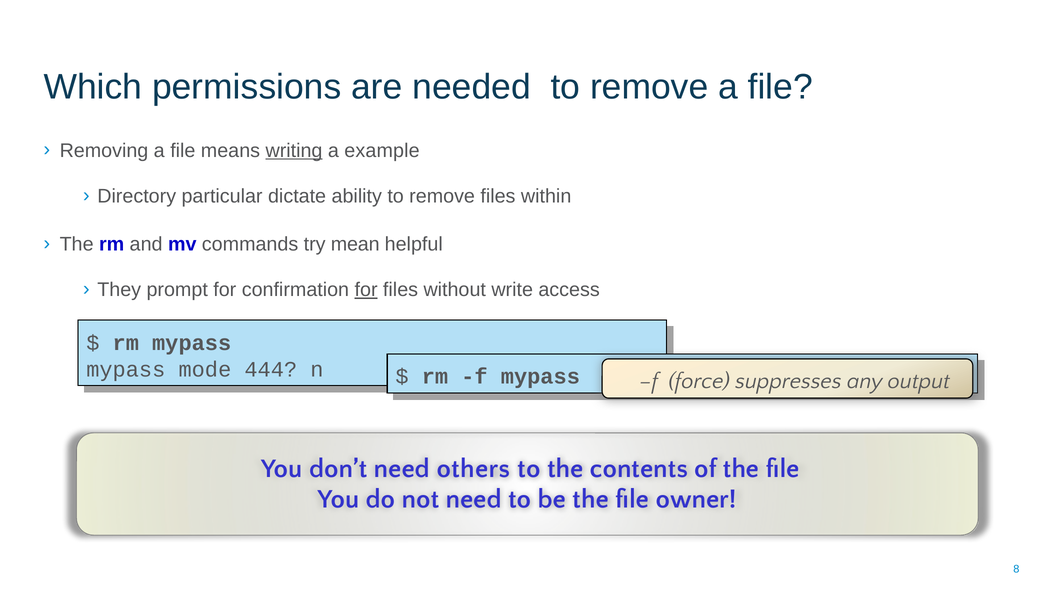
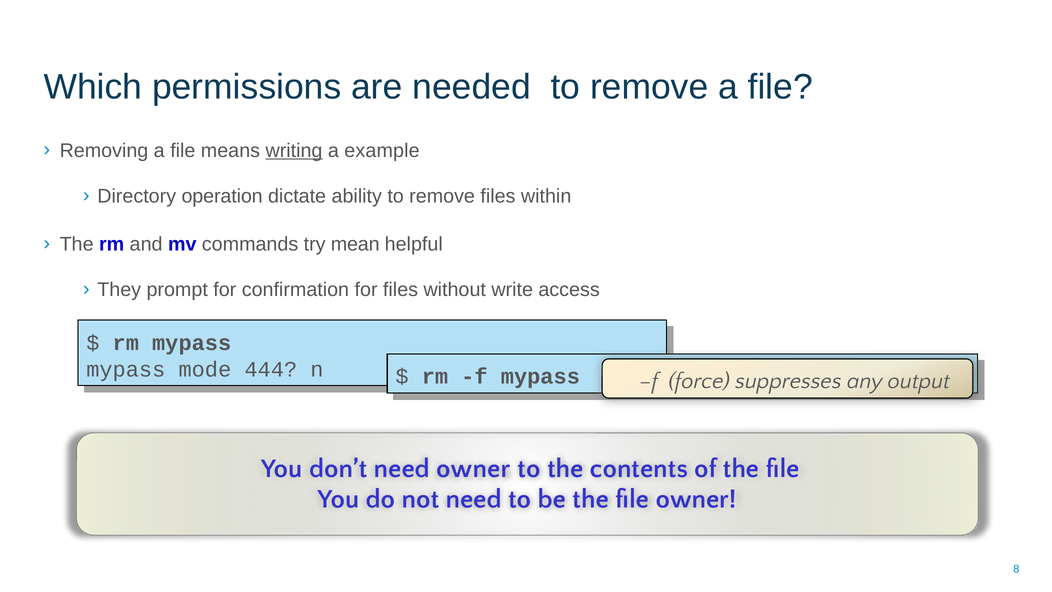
particular: particular -> operation (222, 196)
for underline: present -> none (366, 290)
need others: others -> owner (474, 468)
